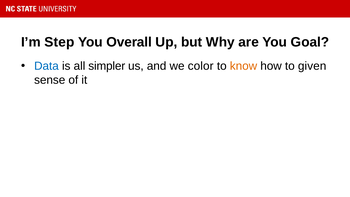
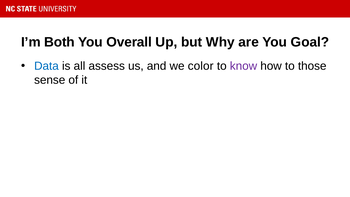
Step: Step -> Both (60, 42)
simpler: simpler -> assess (107, 66)
know colour: orange -> purple (243, 66)
given: given -> those (312, 66)
